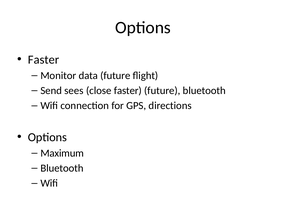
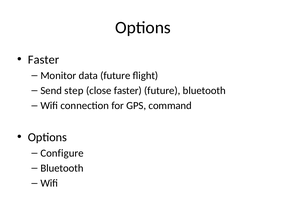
sees: sees -> step (74, 91)
directions: directions -> command (170, 106)
Maximum: Maximum -> Configure (62, 153)
